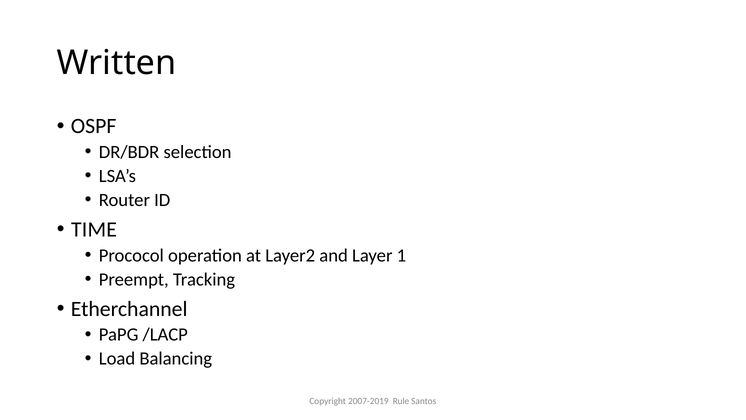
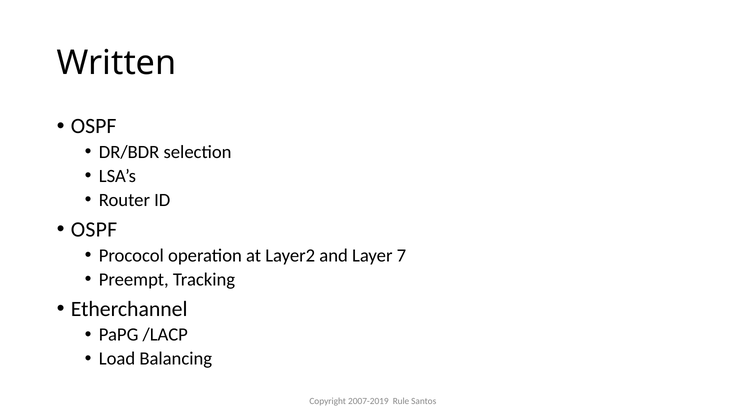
TIME: TIME -> OSPF (94, 229)
1: 1 -> 7 (401, 255)
